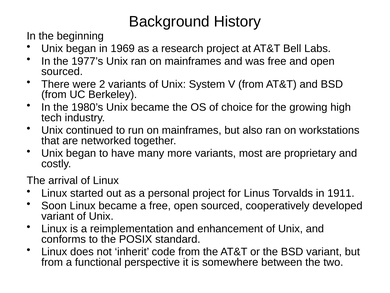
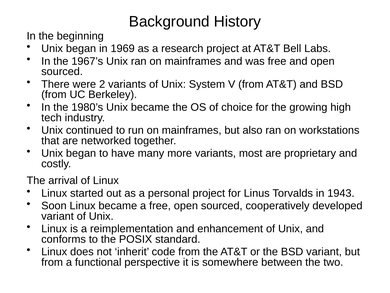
1977’s: 1977’s -> 1967’s (87, 61)
1911: 1911 -> 1943 (341, 193)
